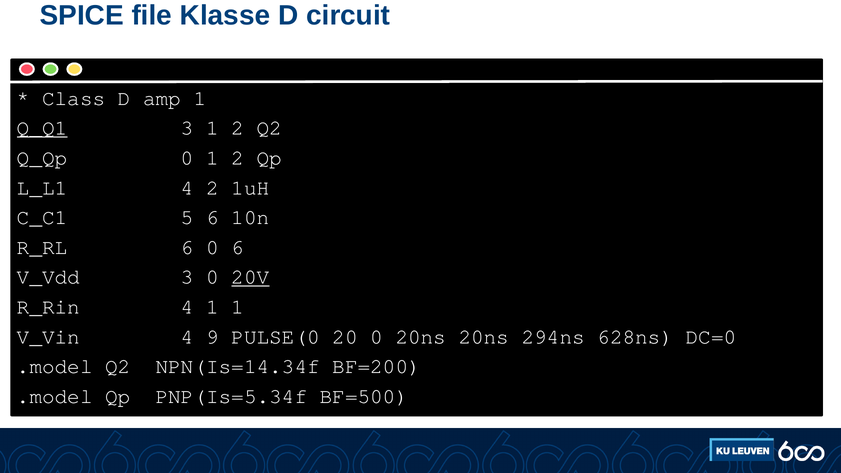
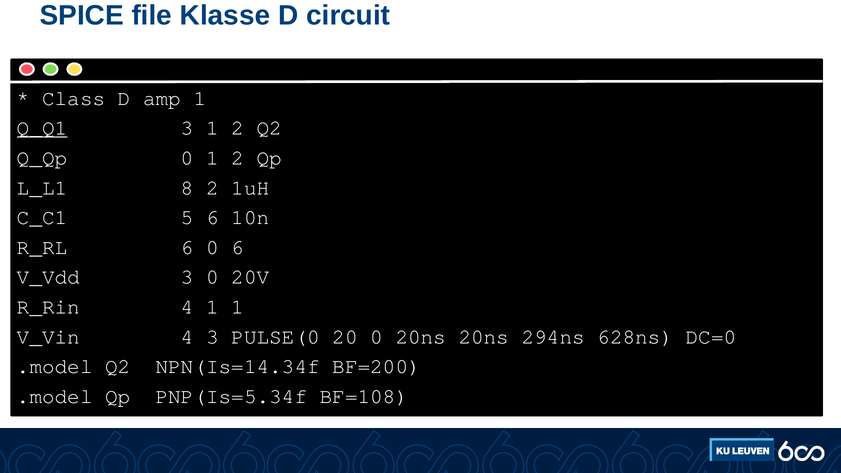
L_L1 4: 4 -> 8 (187, 188)
20V underline: present -> none (250, 277)
4 9: 9 -> 3 (213, 337)
BF=500: BF=500 -> BF=108 (364, 396)
